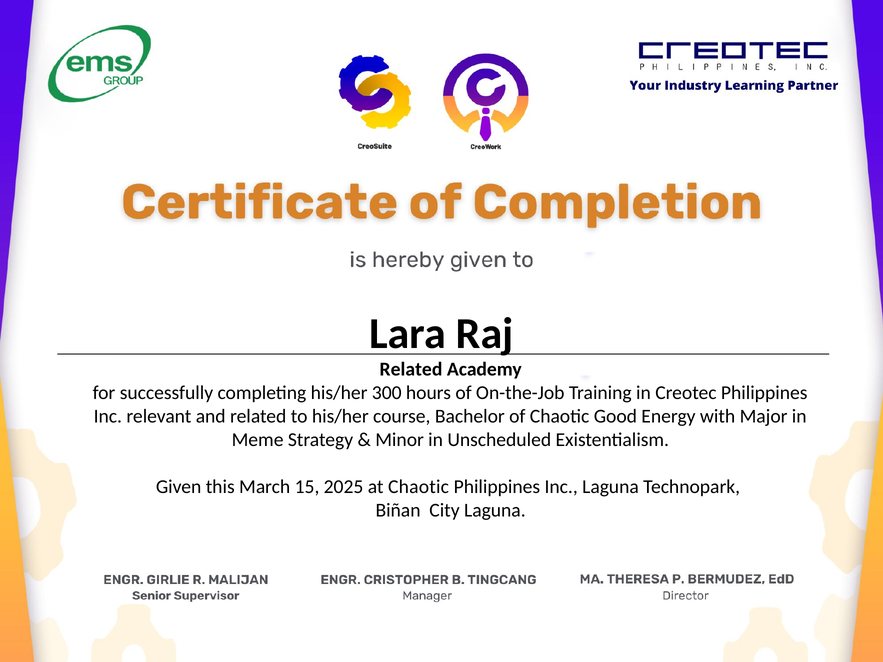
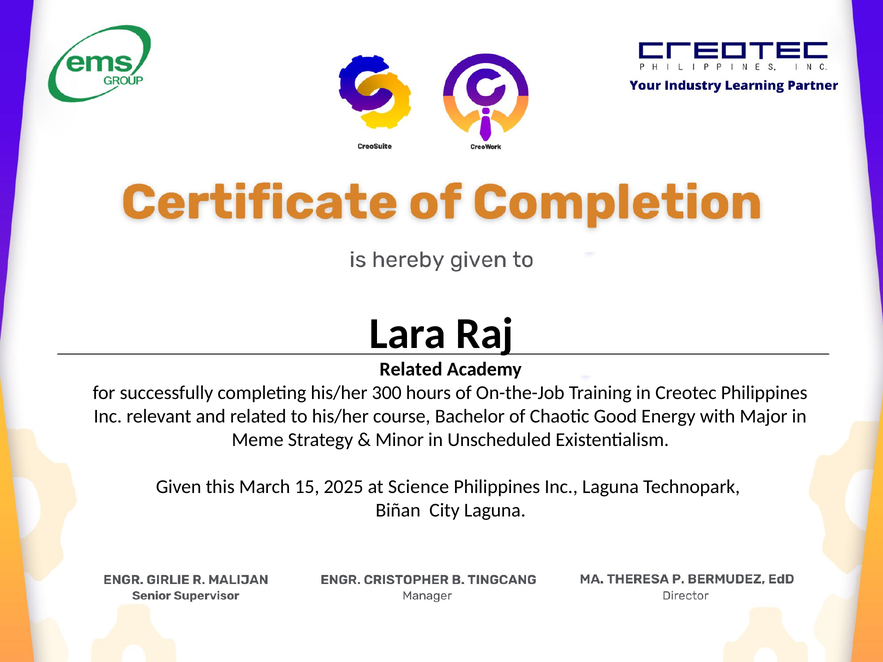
at Chaotic: Chaotic -> Science (419, 487)
